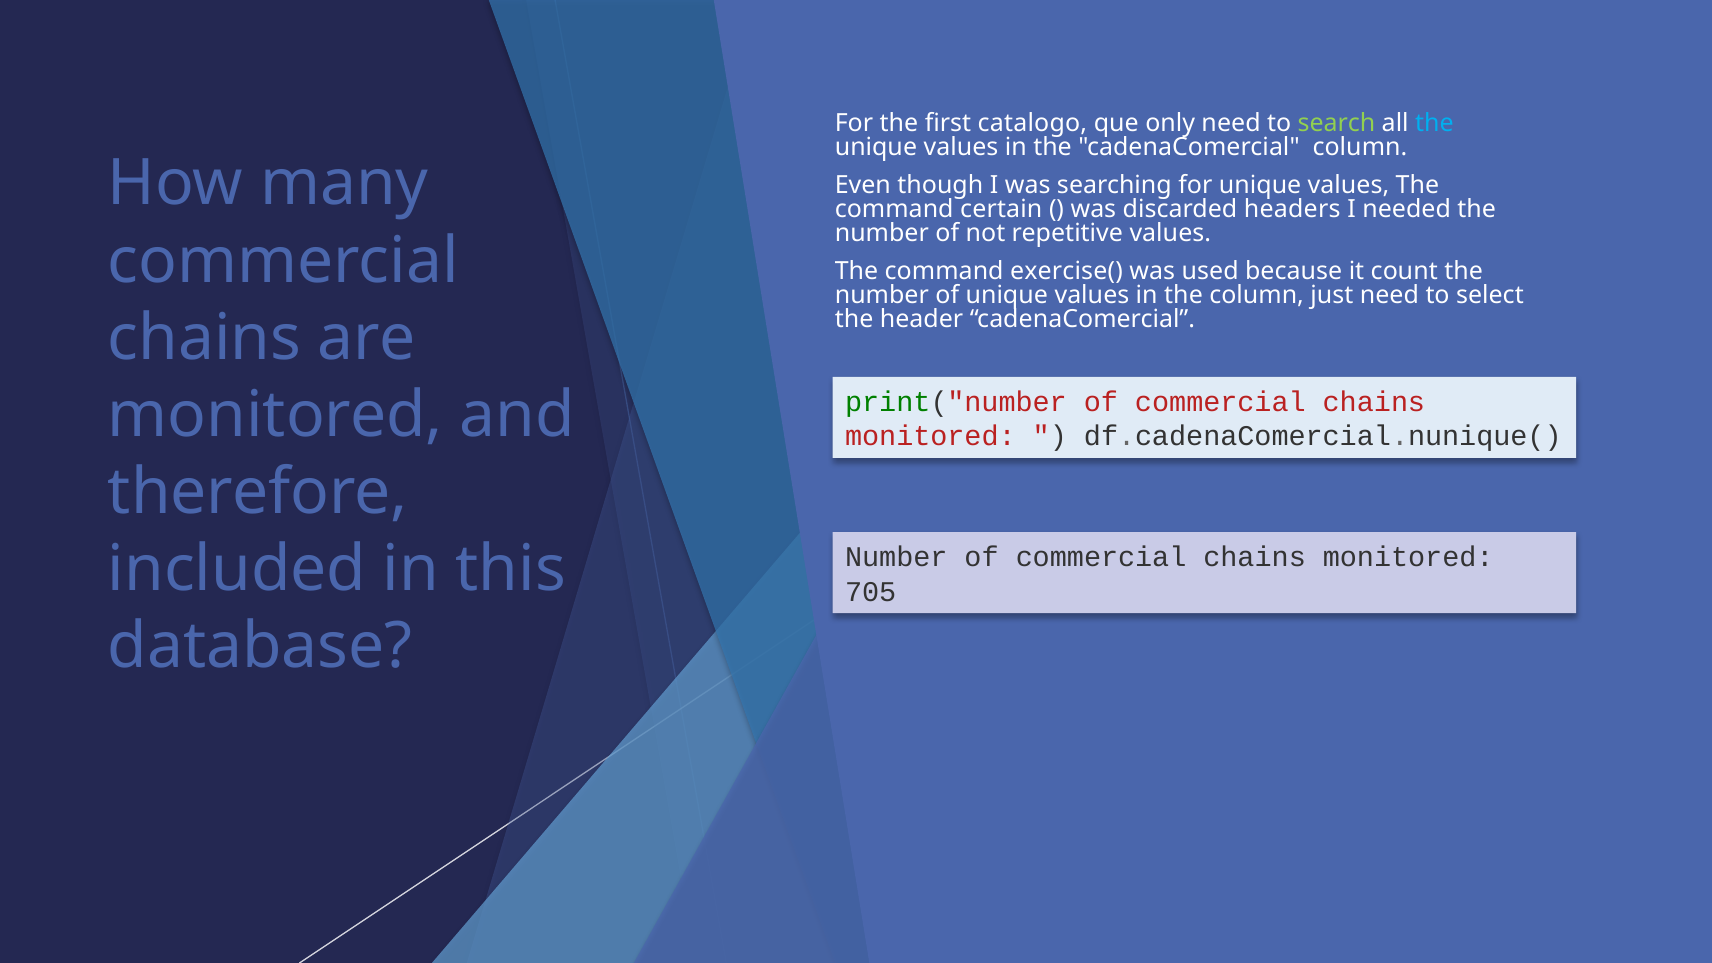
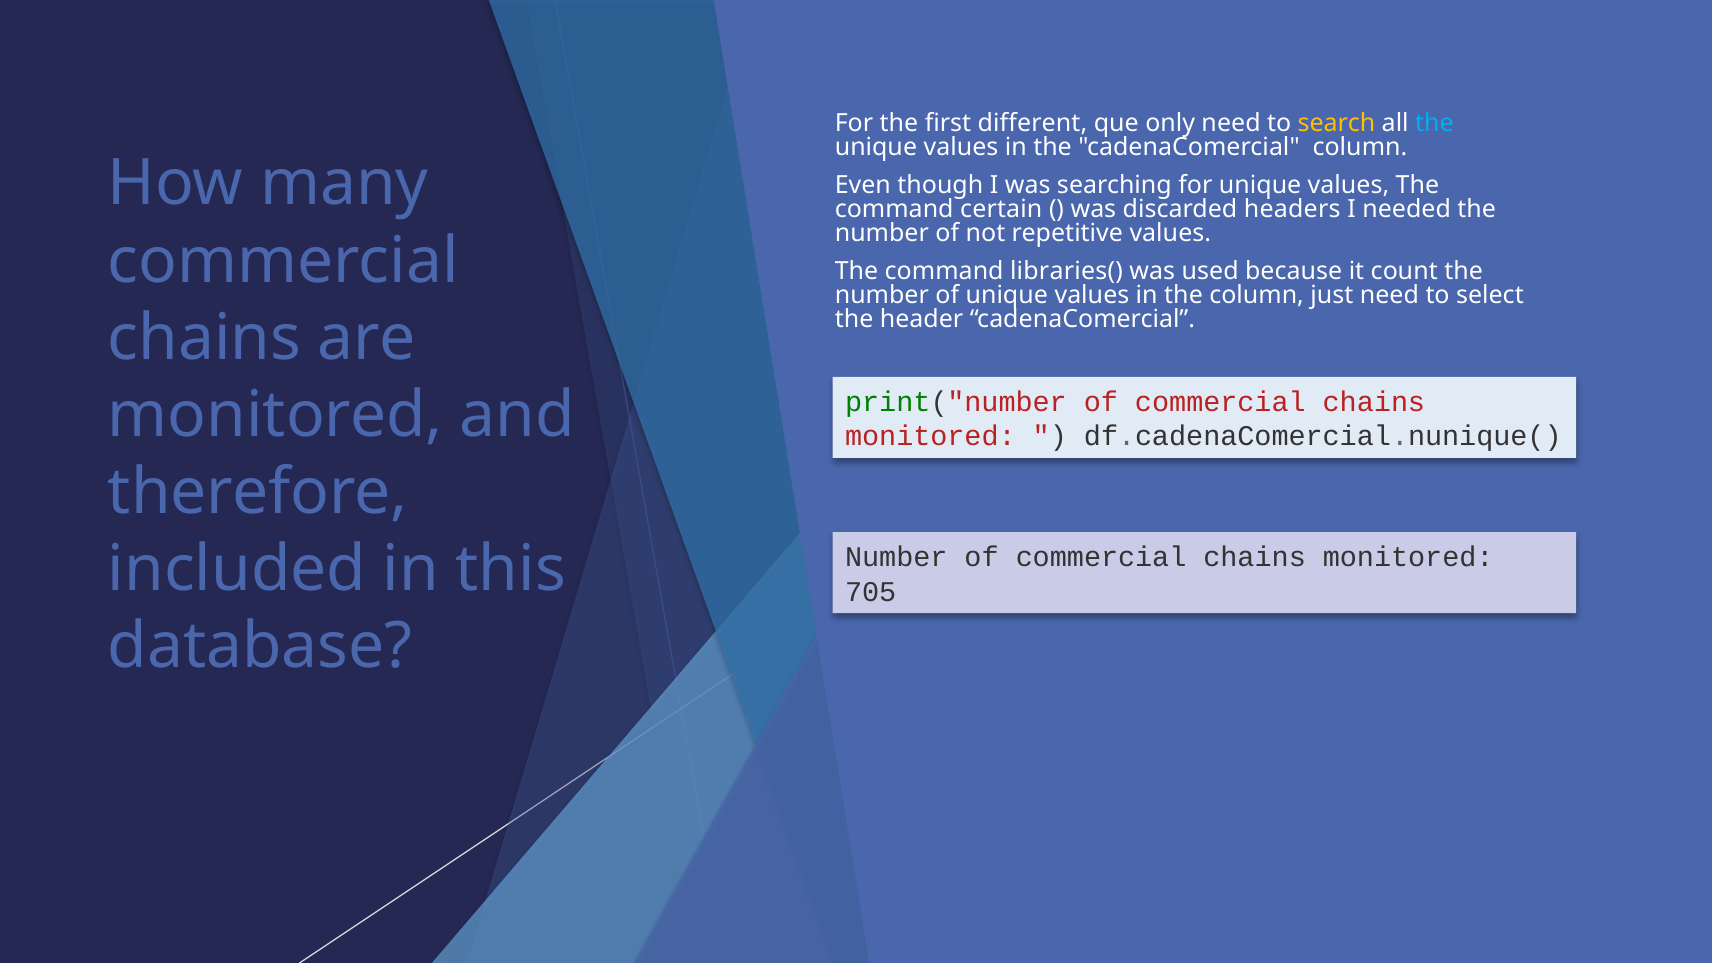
catalogo: catalogo -> different (1032, 123)
search colour: light green -> yellow (1336, 123)
exercise(: exercise( -> libraries( (1066, 272)
